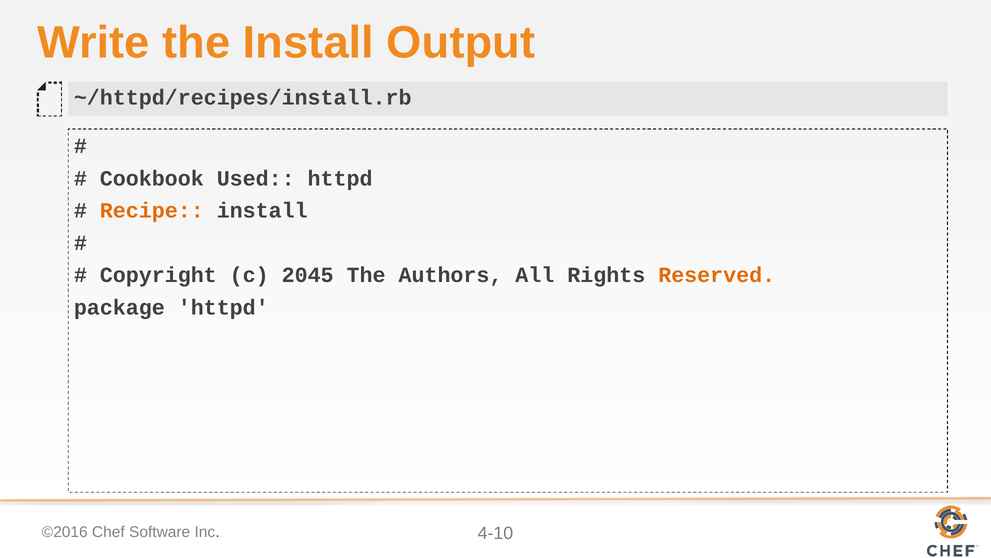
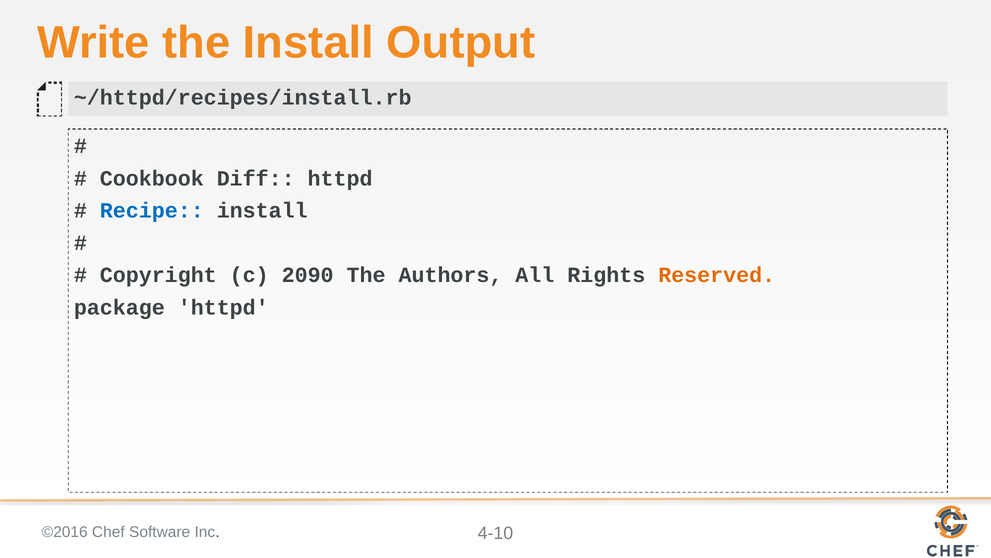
Used: Used -> Diff (256, 178)
Recipe colour: orange -> blue (152, 211)
2045: 2045 -> 2090 (308, 275)
